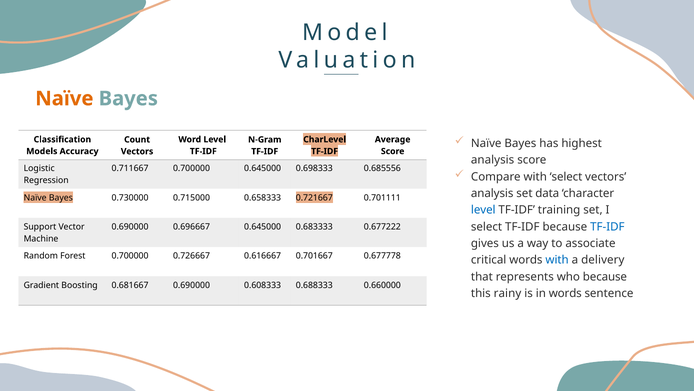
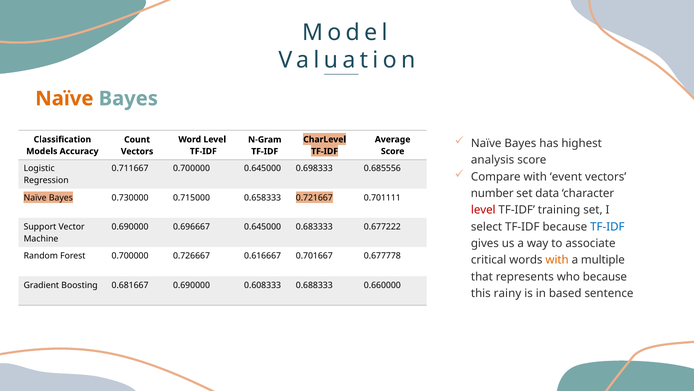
with select: select -> event (566, 177)
analysis: analysis -> number (492, 193)
level colour: blue -> red (483, 210)
with colour: blue -> orange (557, 260)
delivery: delivery -> multiple (603, 260)
in words: words -> based (565, 293)
